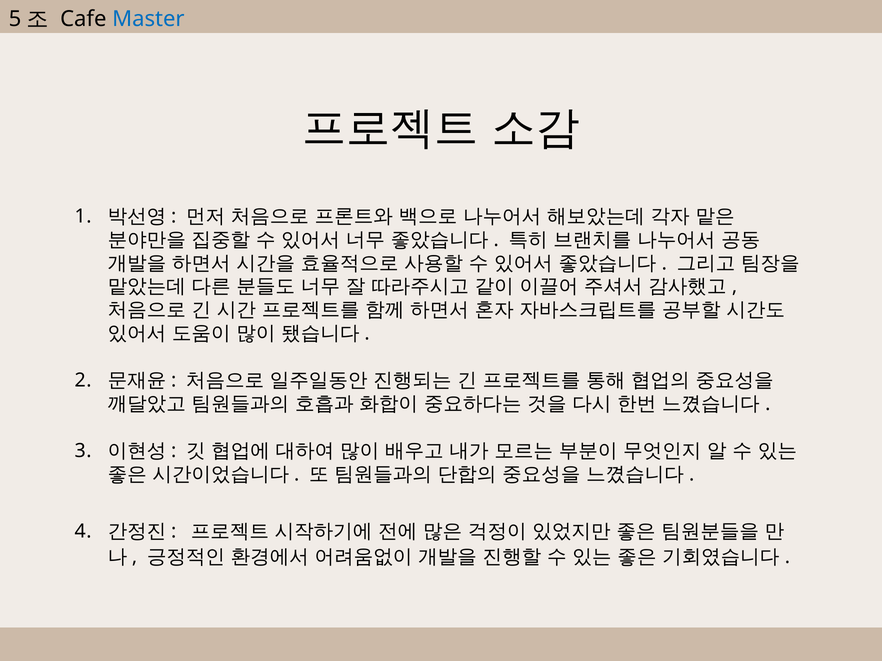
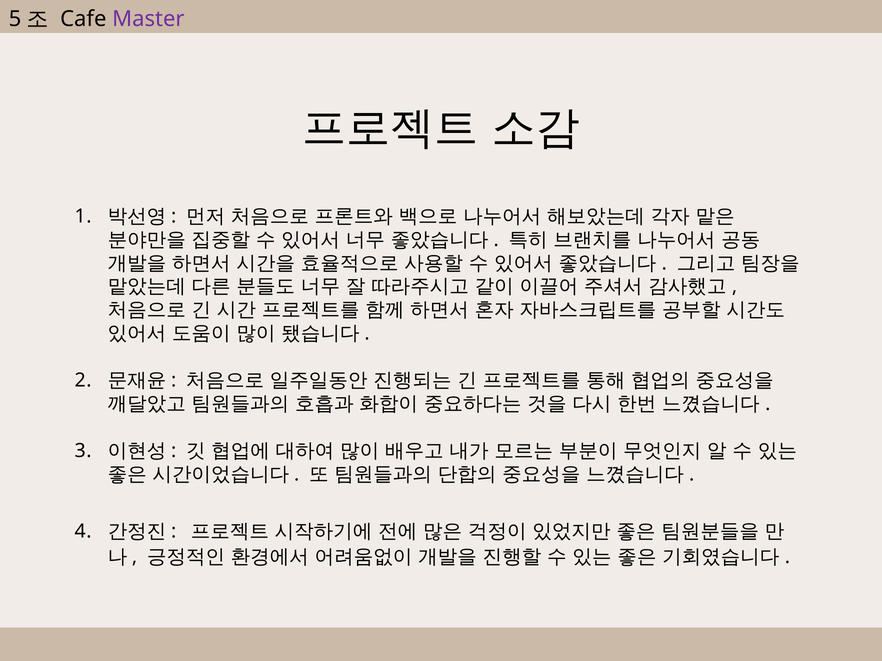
Master colour: blue -> purple (148, 19)
